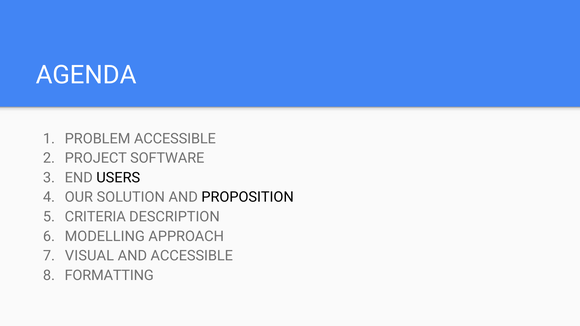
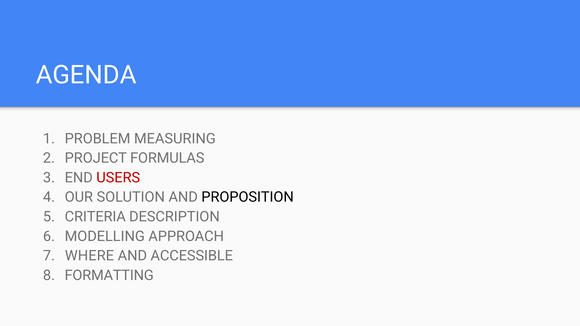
PROBLEM ACCESSIBLE: ACCESSIBLE -> MEASURING (175, 139)
SOFTWARE: SOFTWARE -> FORMULAS (167, 158)
USERS colour: black -> red (118, 178)
VISUAL: VISUAL -> WHERE (89, 256)
